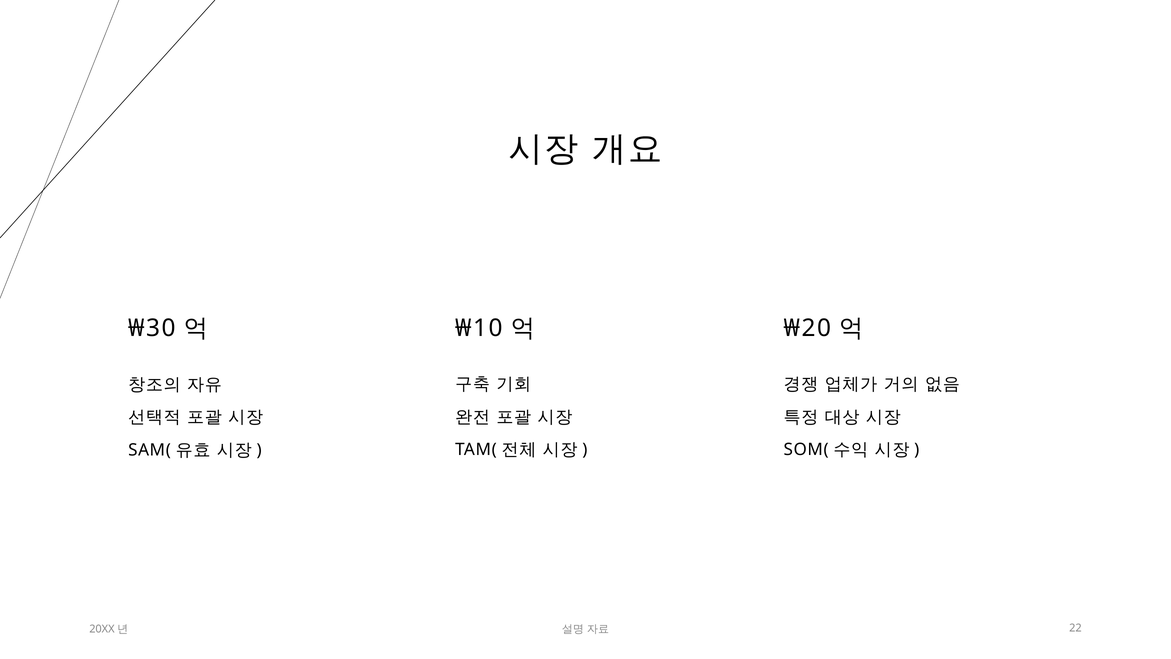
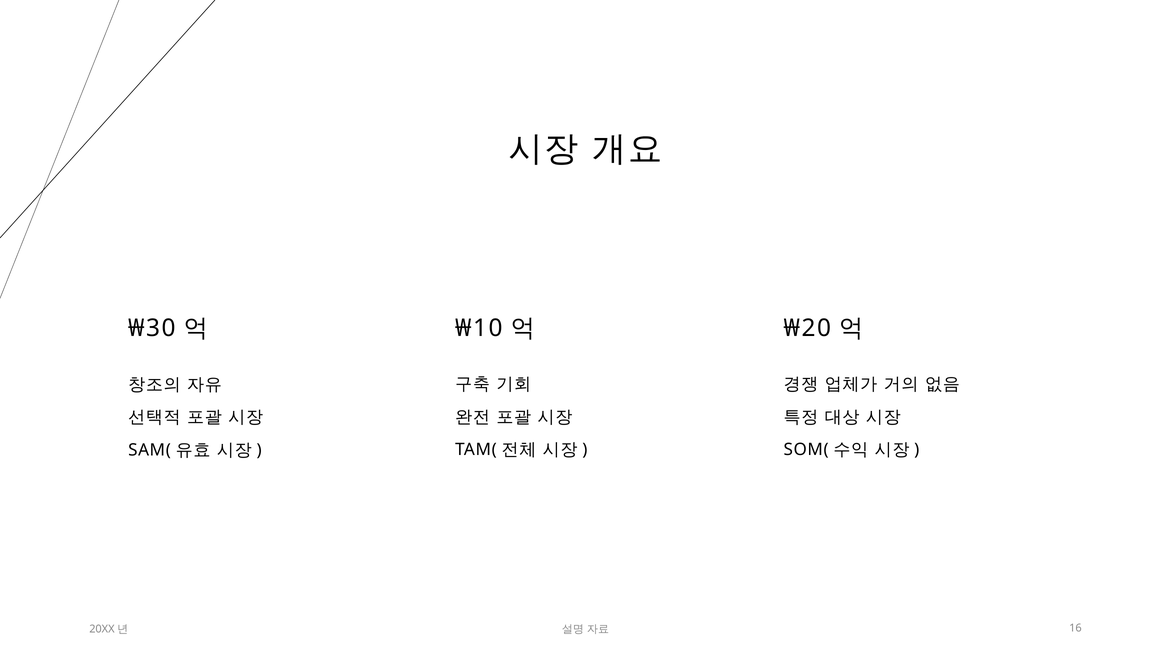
22: 22 -> 16 (1076, 628)
